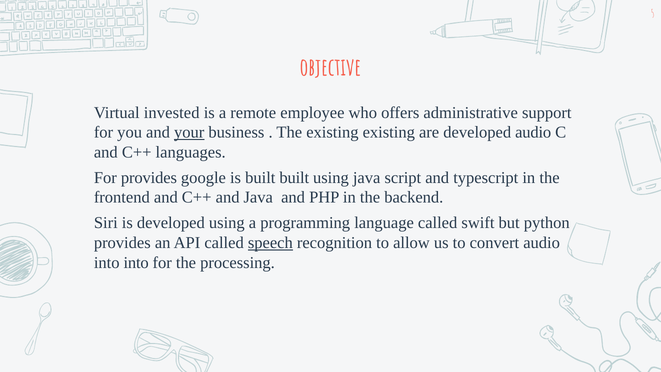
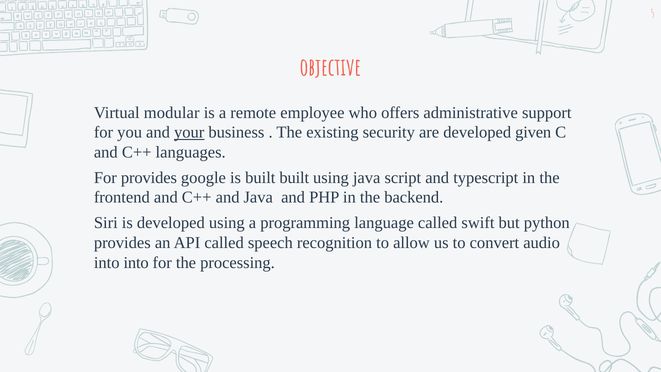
invested: invested -> modular (172, 113)
existing existing: existing -> security (389, 132)
developed audio: audio -> given (533, 132)
speech underline: present -> none (270, 243)
